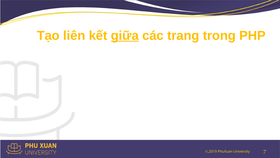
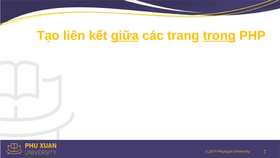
trong underline: none -> present (219, 36)
